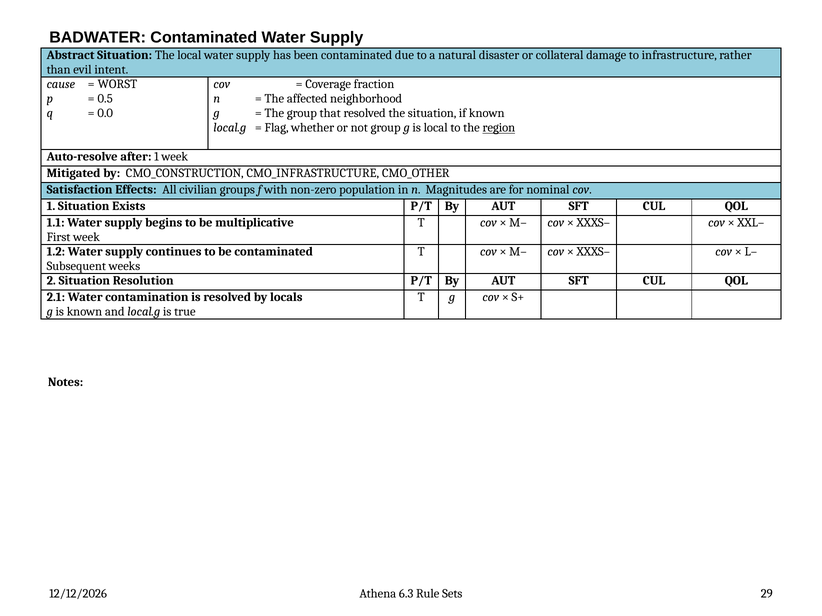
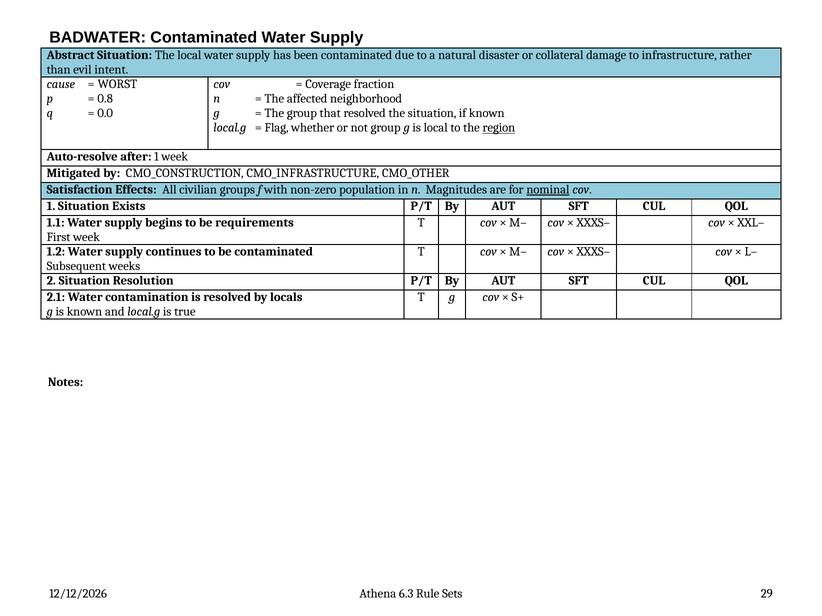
0.5: 0.5 -> 0.8 (105, 99)
nominal underline: none -> present (548, 190)
multiplicative: multiplicative -> requirements (255, 223)
